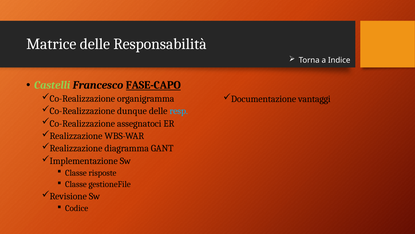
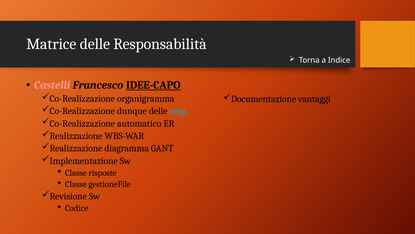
Castelli colour: light green -> pink (52, 85)
FASE-CAPO: FASE-CAPO -> IDEE-CAPO (153, 85)
assegnatoci: assegnatoci -> automatico (139, 123)
